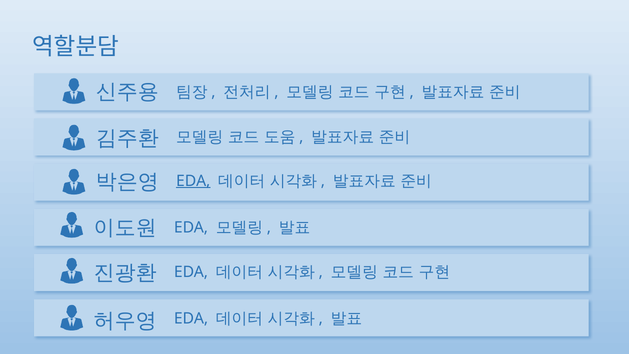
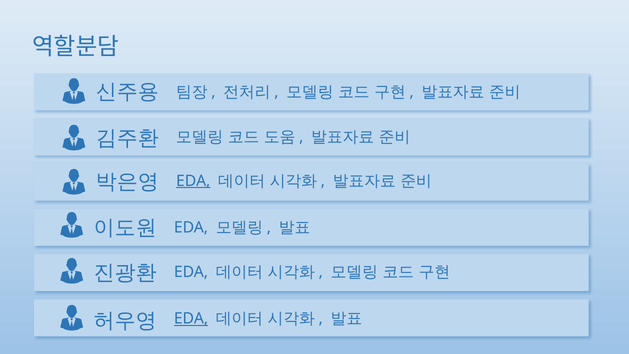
EDA underline: none -> present (191, 318)
